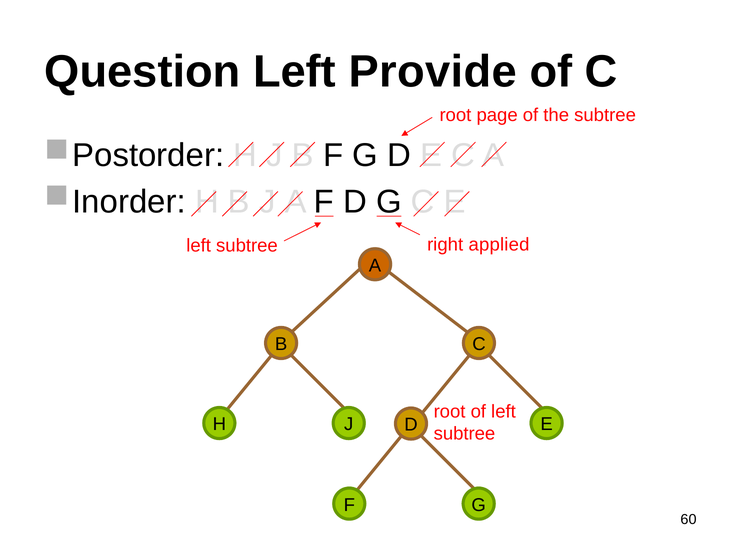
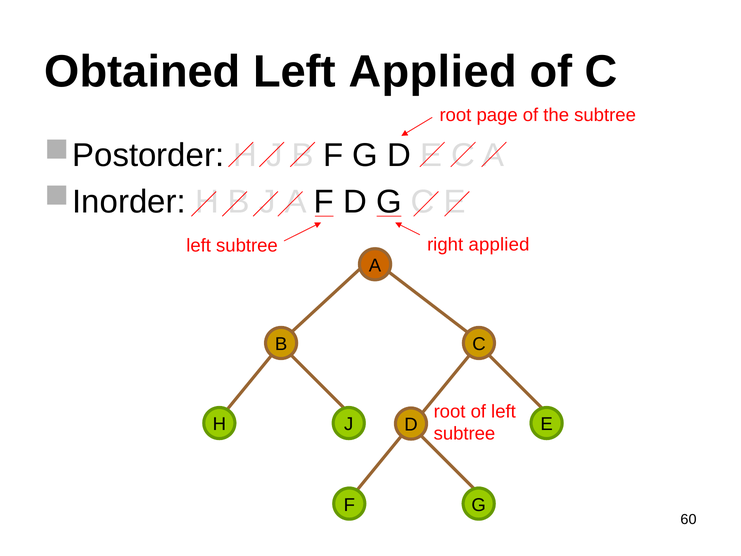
Question: Question -> Obtained (142, 72)
Left Provide: Provide -> Applied (433, 72)
